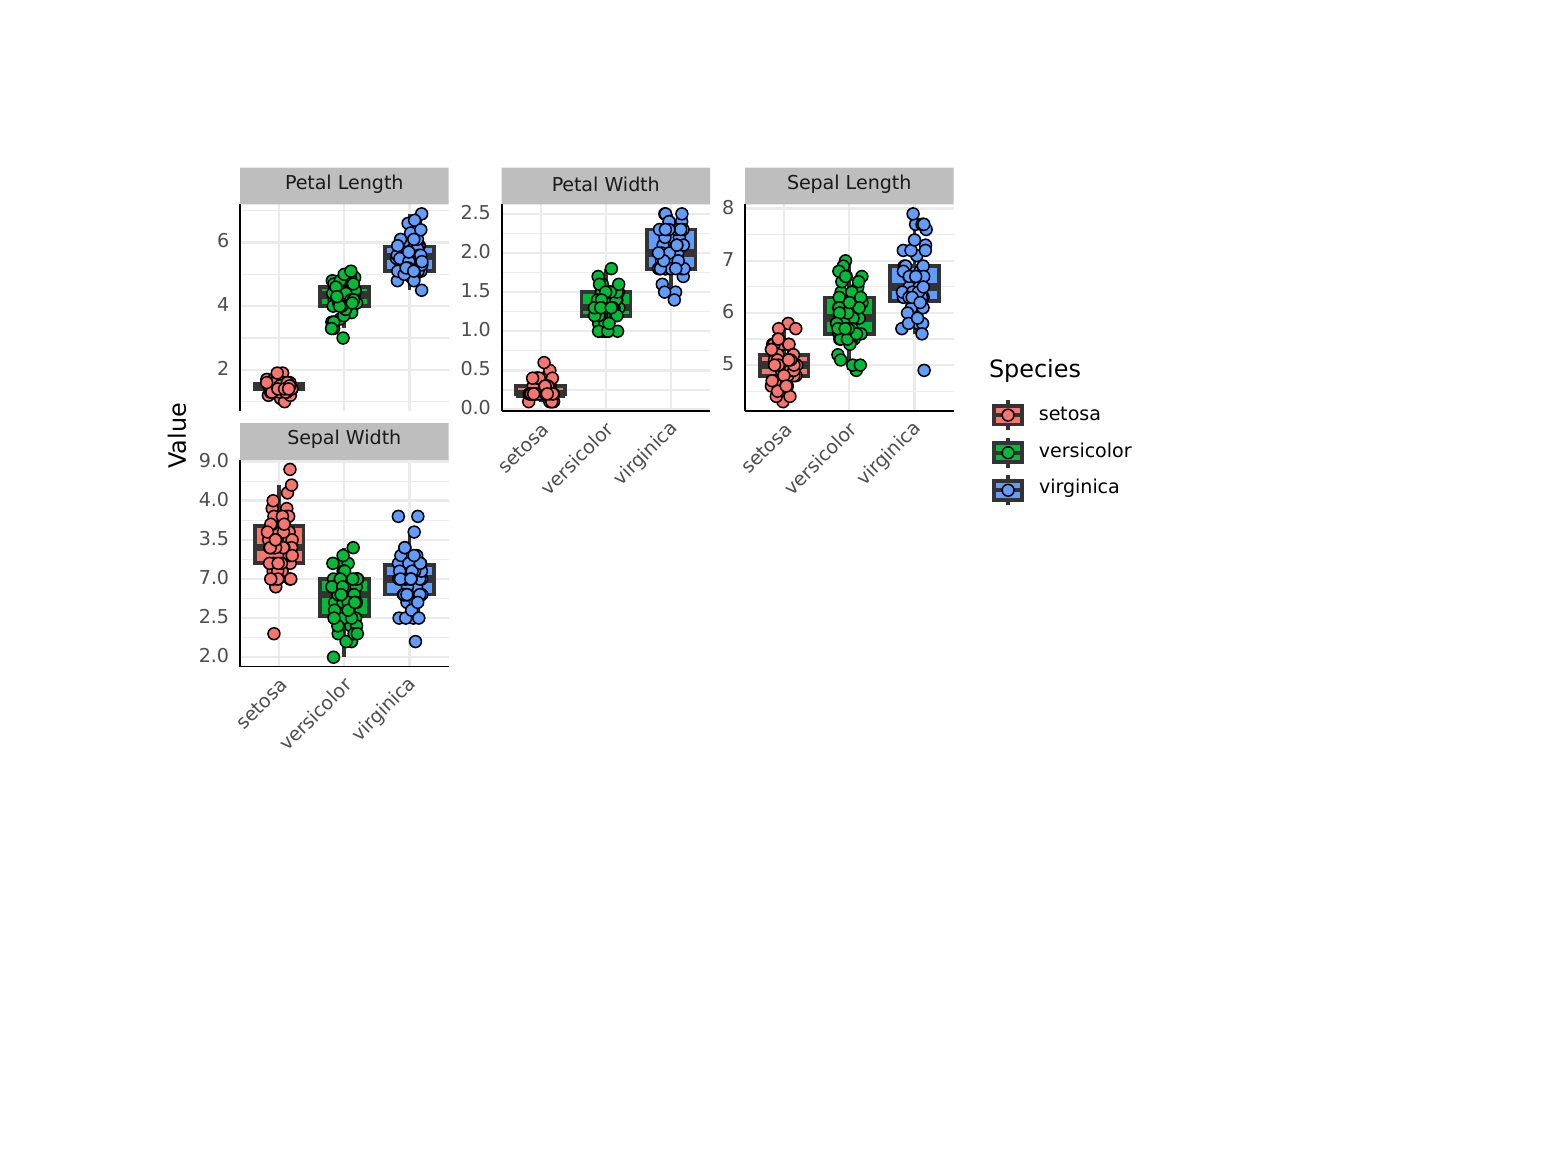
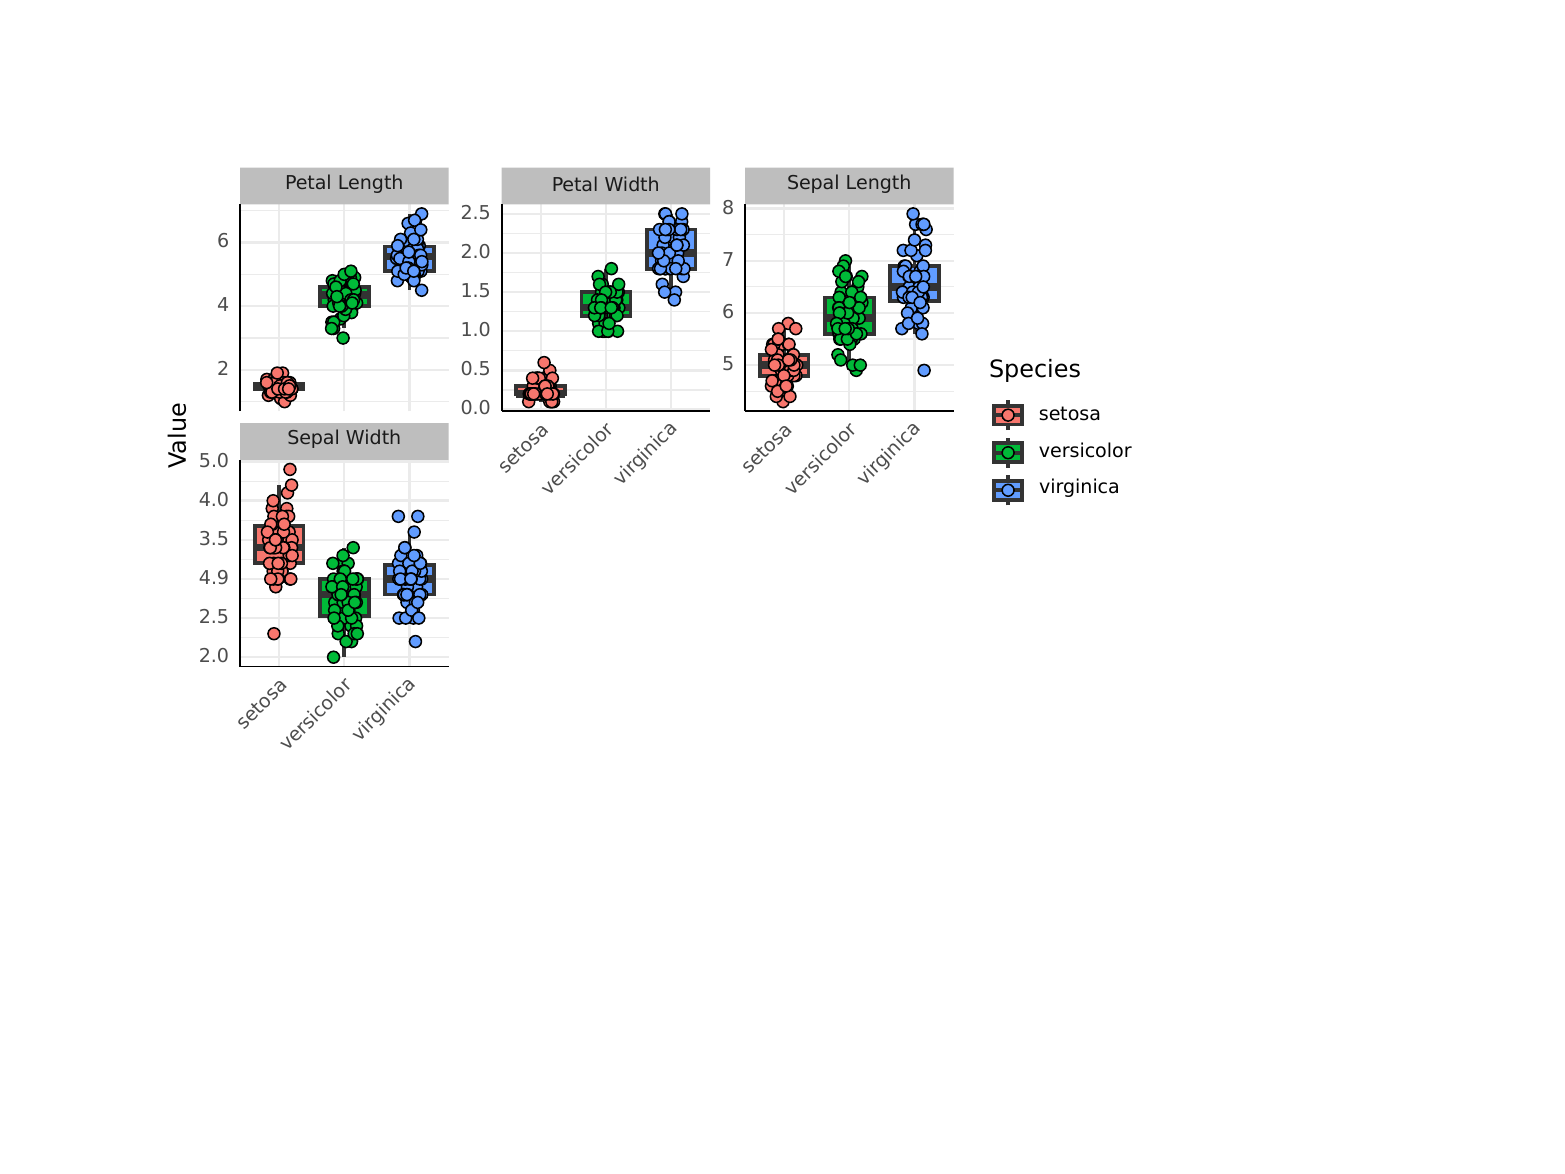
9.0: 9.0 -> 5.0 (214, 461)
7.0: 7.0 -> 4.9 (214, 578)
